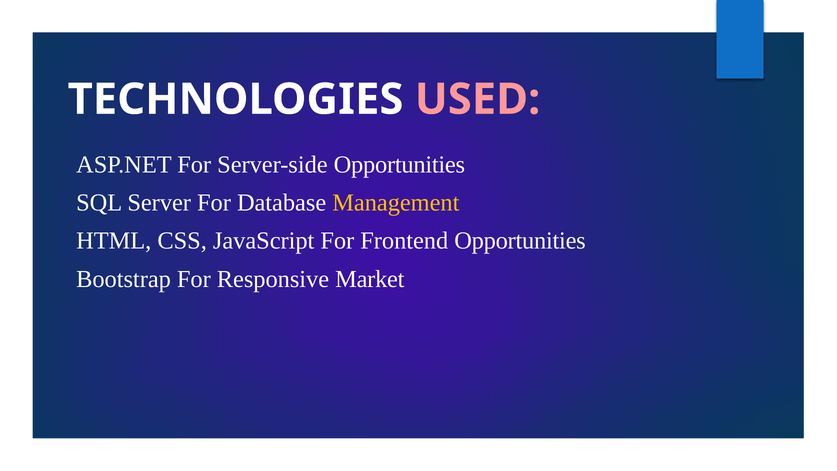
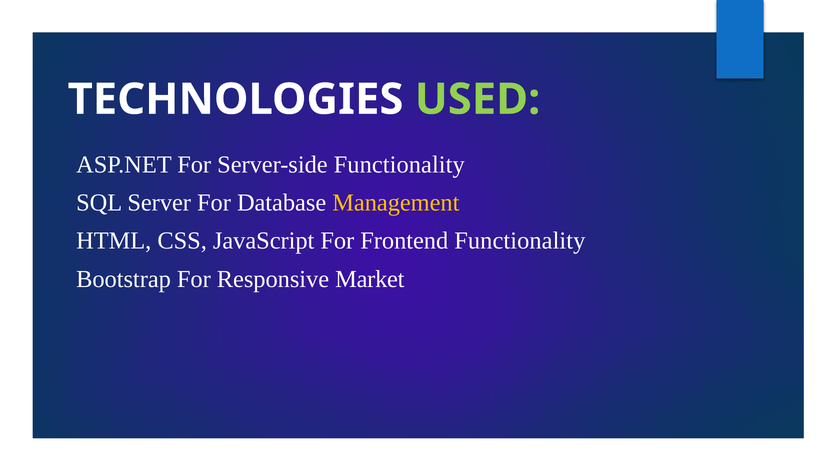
USED colour: pink -> light green (478, 99)
Server-side Opportunities: Opportunities -> Functionality (399, 165)
Frontend Opportunities: Opportunities -> Functionality (520, 241)
